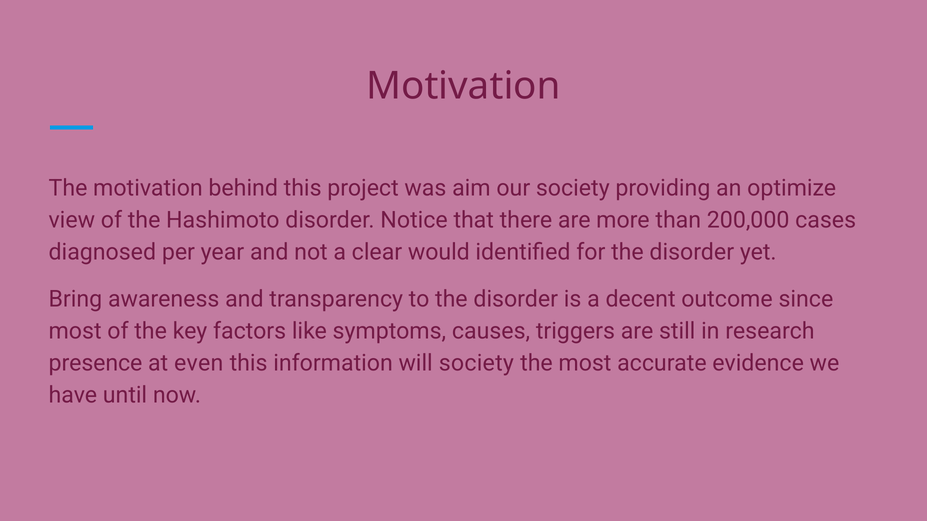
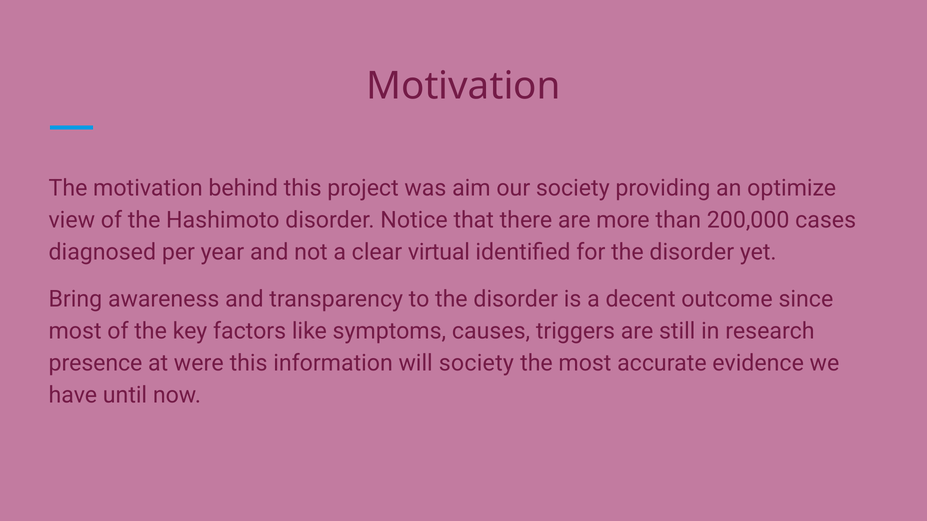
would: would -> virtual (439, 252)
even: even -> were (199, 363)
